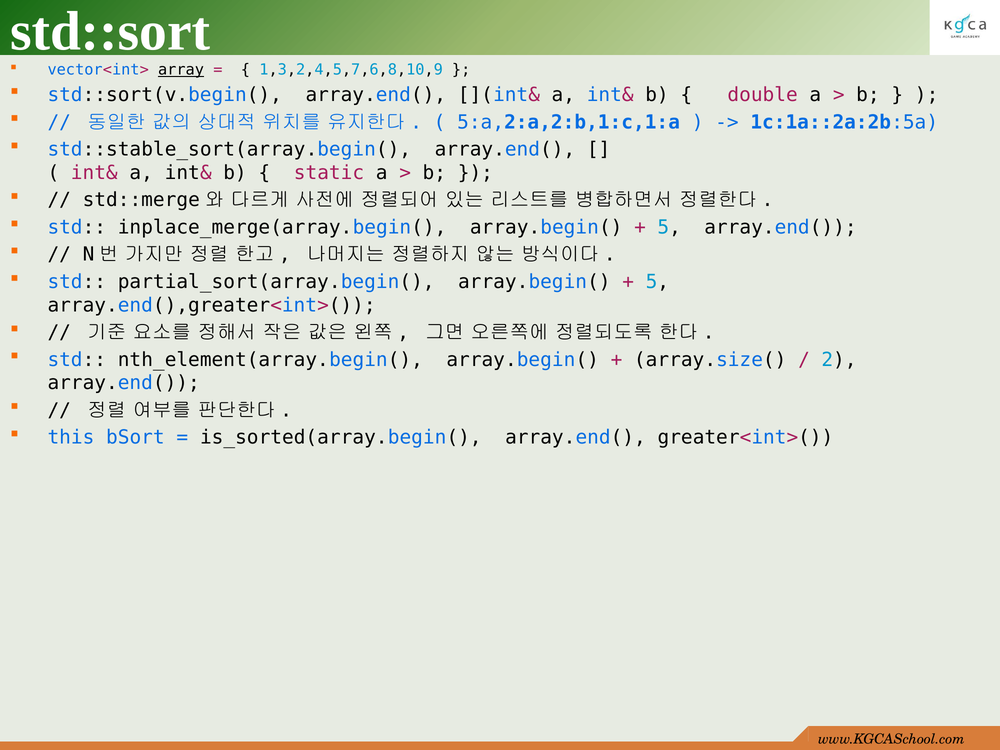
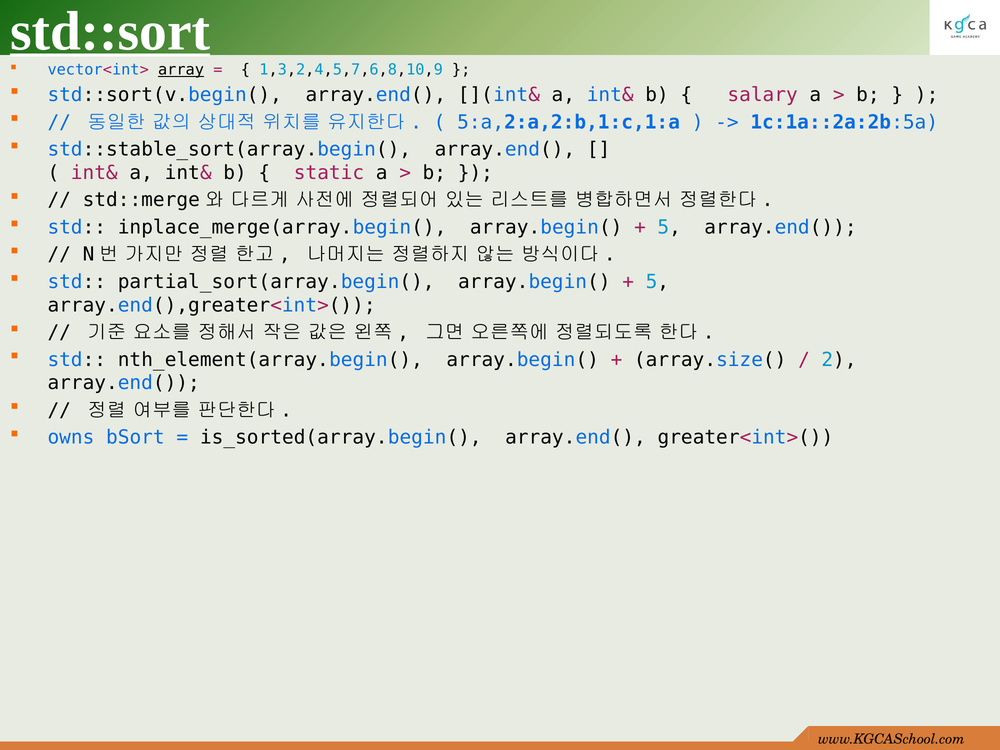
std::sort underline: none -> present (110, 31)
double: double -> salary (763, 95)
this: this -> owns (71, 437)
